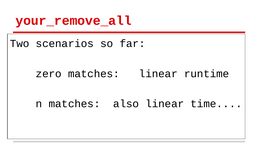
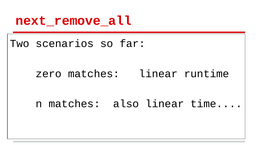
your_remove_all: your_remove_all -> next_remove_all (74, 21)
